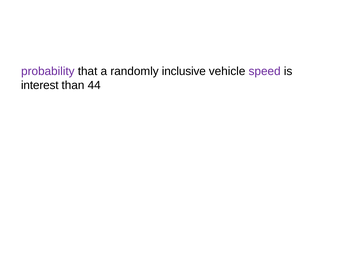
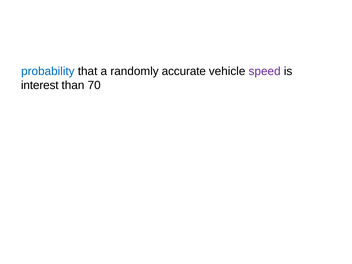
probability colour: purple -> blue (48, 71)
inclusive: inclusive -> accurate (184, 71)
44: 44 -> 70 (94, 85)
